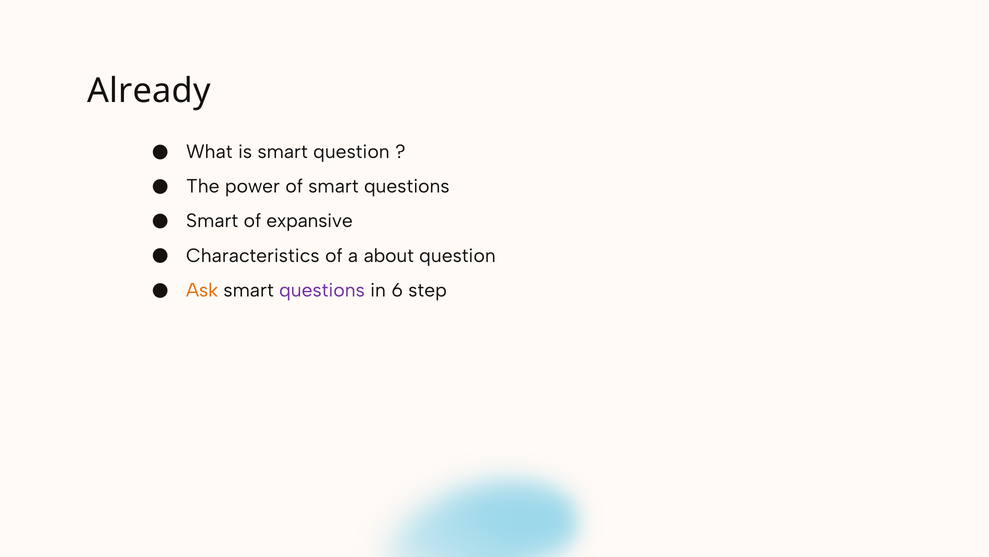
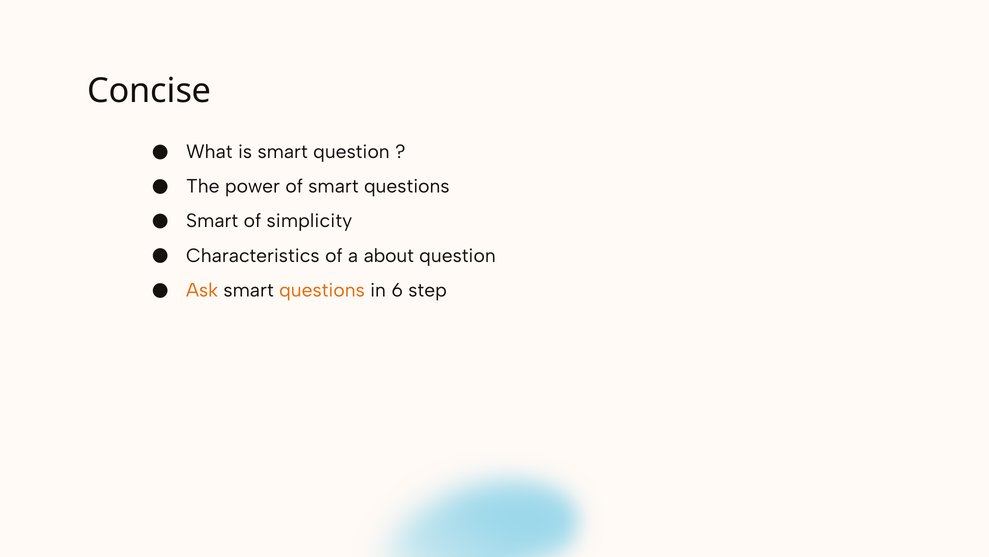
Already: Already -> Concise (149, 91)
expansive: expansive -> simplicity (309, 221)
questions colour: purple -> orange (322, 290)
